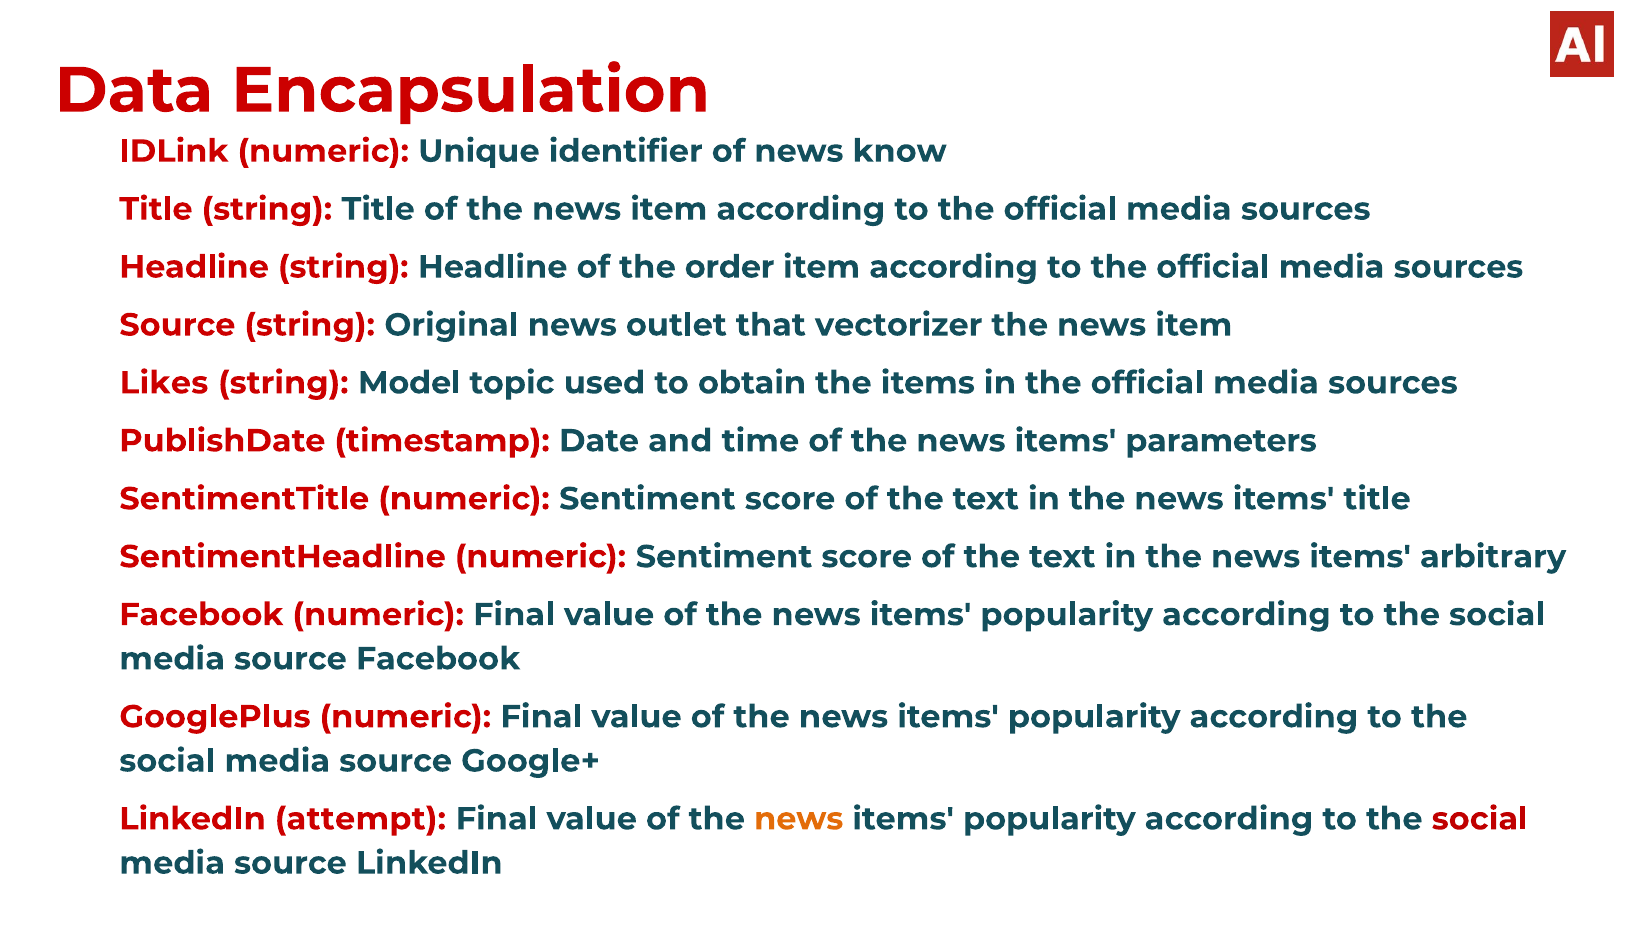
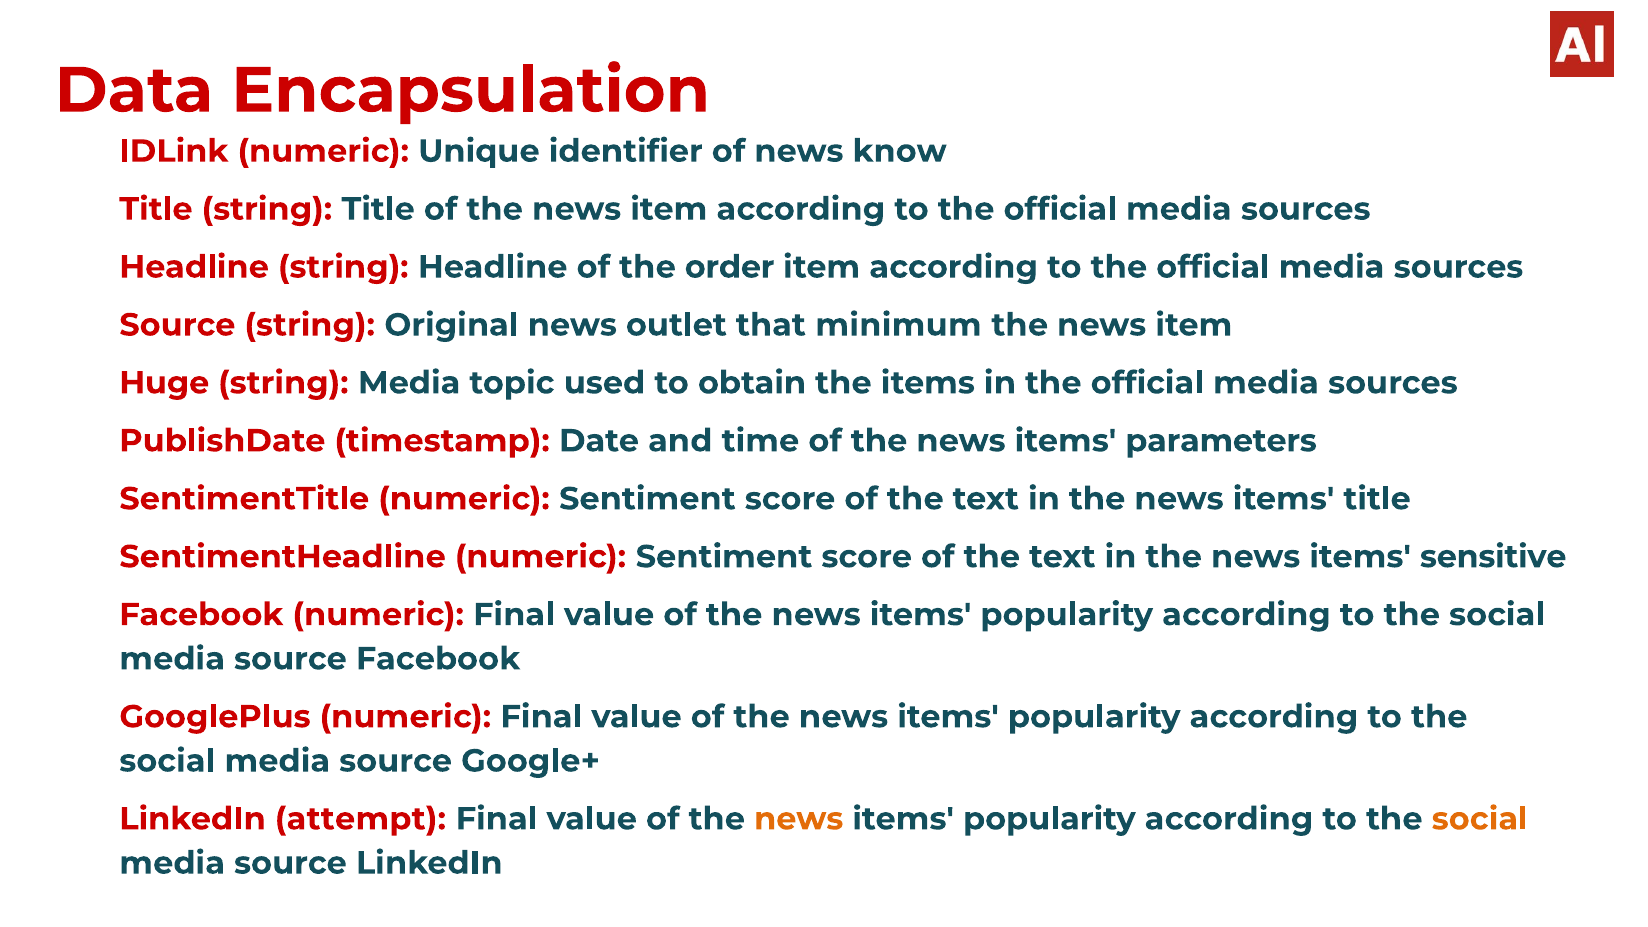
vectorizer: vectorizer -> minimum (898, 325)
Likes: Likes -> Huge (164, 383)
string Model: Model -> Media (409, 383)
arbitrary: arbitrary -> sensitive (1493, 557)
social colour: red -> orange (1480, 819)
